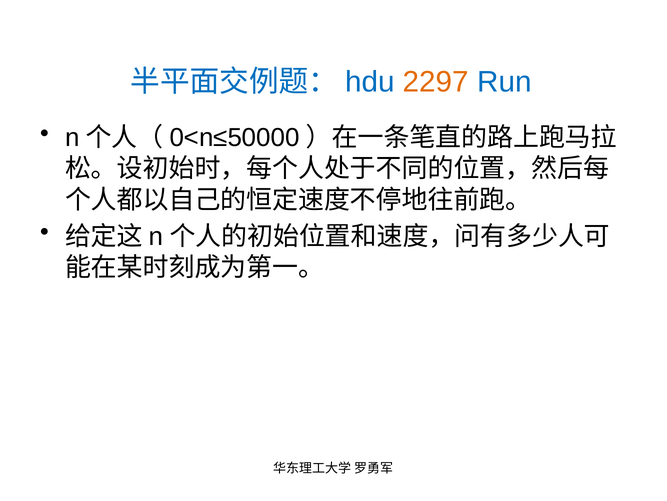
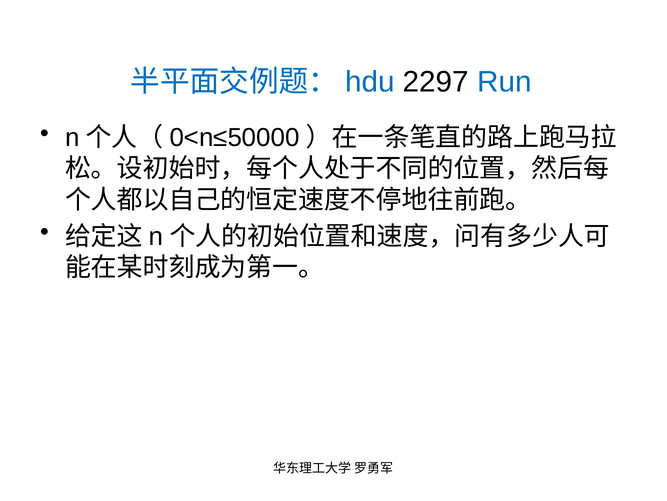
2297 colour: orange -> black (436, 82)
